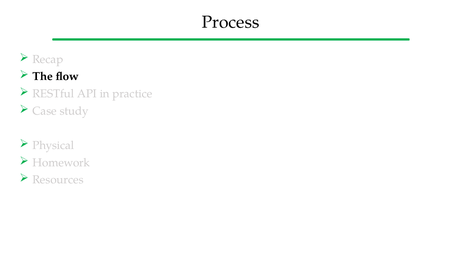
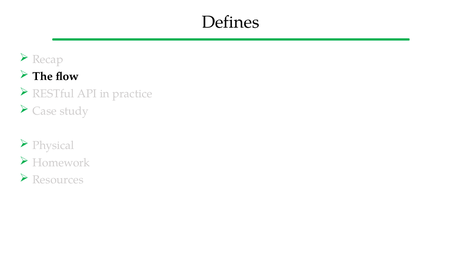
Process: Process -> Defines (231, 22)
